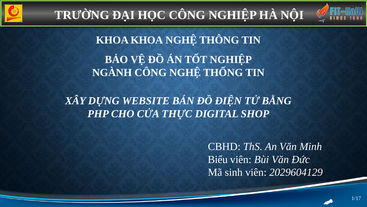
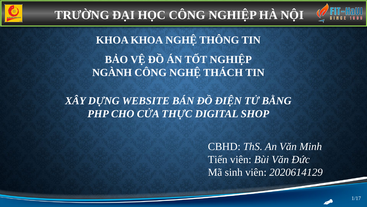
THỐNG: THỐNG -> THÁCH (223, 72)
Biểu: Biểu -> Tiến (218, 159)
2029604129: 2029604129 -> 2020614129 (296, 172)
